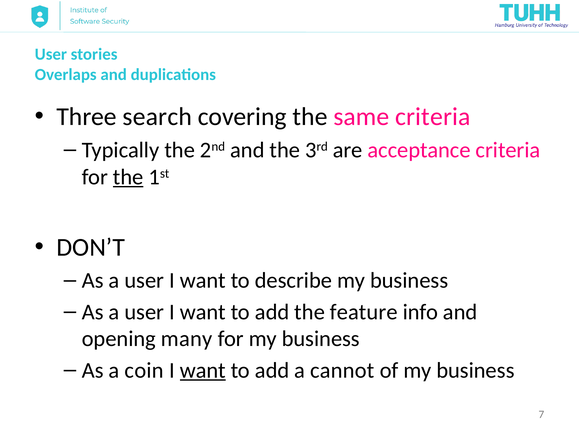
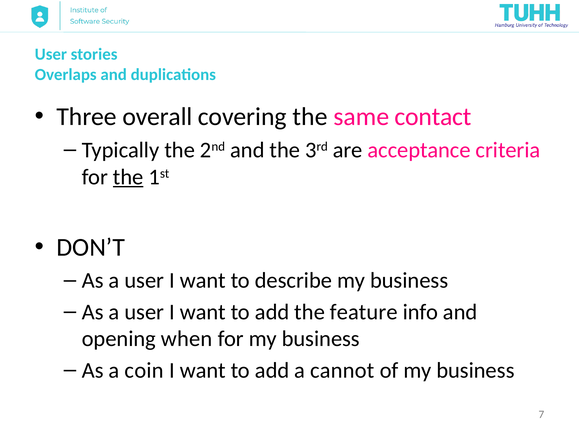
search: search -> overall (157, 117)
same criteria: criteria -> contact (433, 117)
many: many -> when (187, 339)
want underline: present -> none (203, 371)
